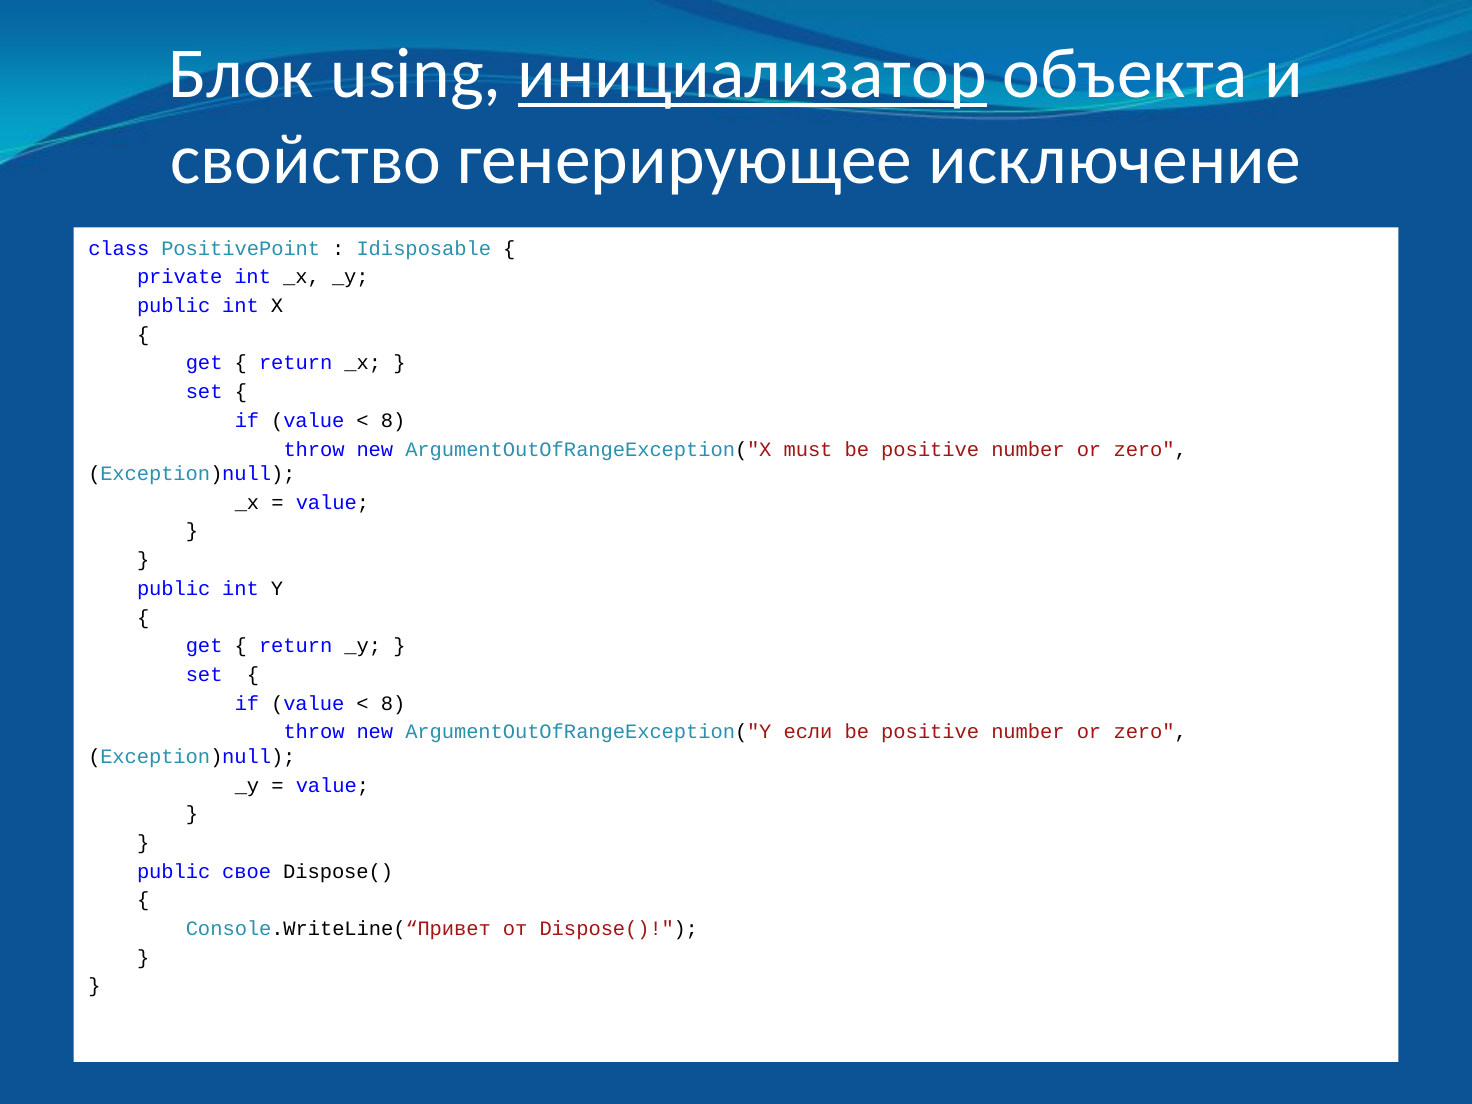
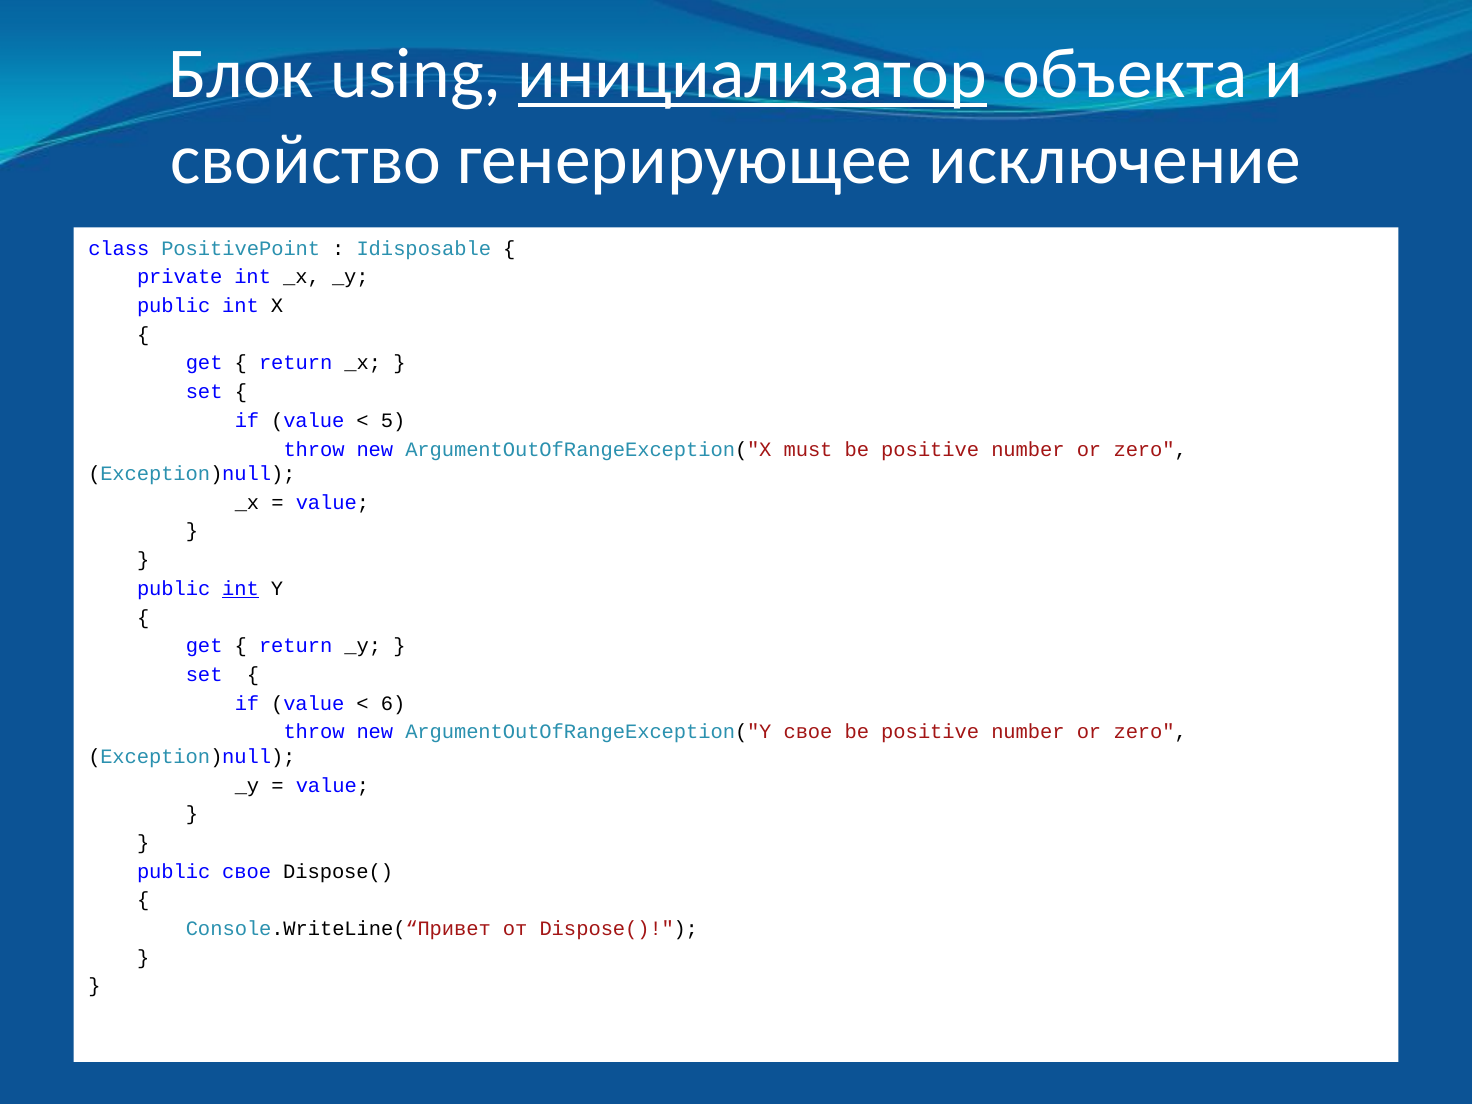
8: 8 -> 5 (393, 421)
int underline: none -> present (241, 589)
8: 8 -> 6 (393, 703)
ArgumentOutOfRangeException("Y если: если -> свое (808, 732)
